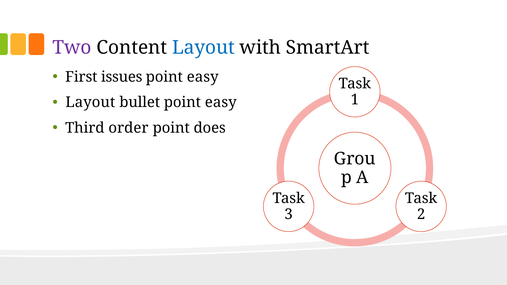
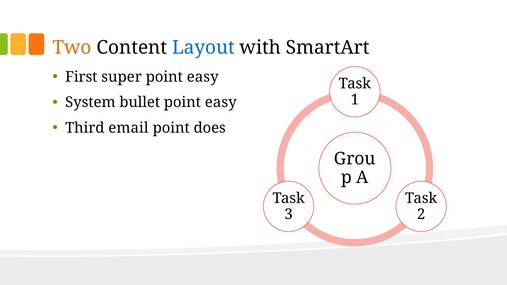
Two colour: purple -> orange (72, 48)
issues: issues -> super (122, 77)
Layout: Layout -> System (90, 102)
order: order -> email (128, 128)
